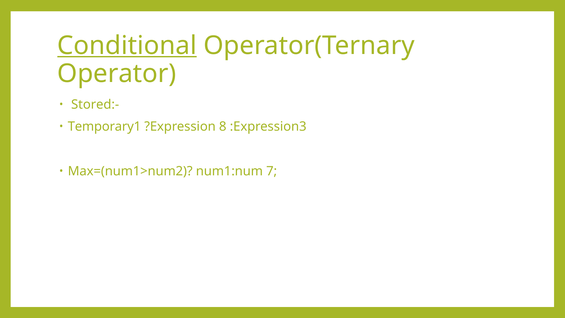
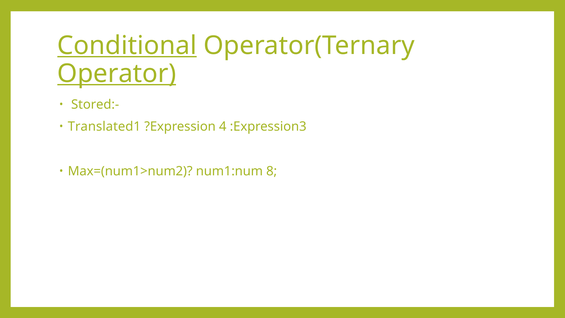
Operator underline: none -> present (117, 74)
Temporary1: Temporary1 -> Translated1 (104, 127)
8: 8 -> 4 (223, 127)
7: 7 -> 8 (272, 171)
